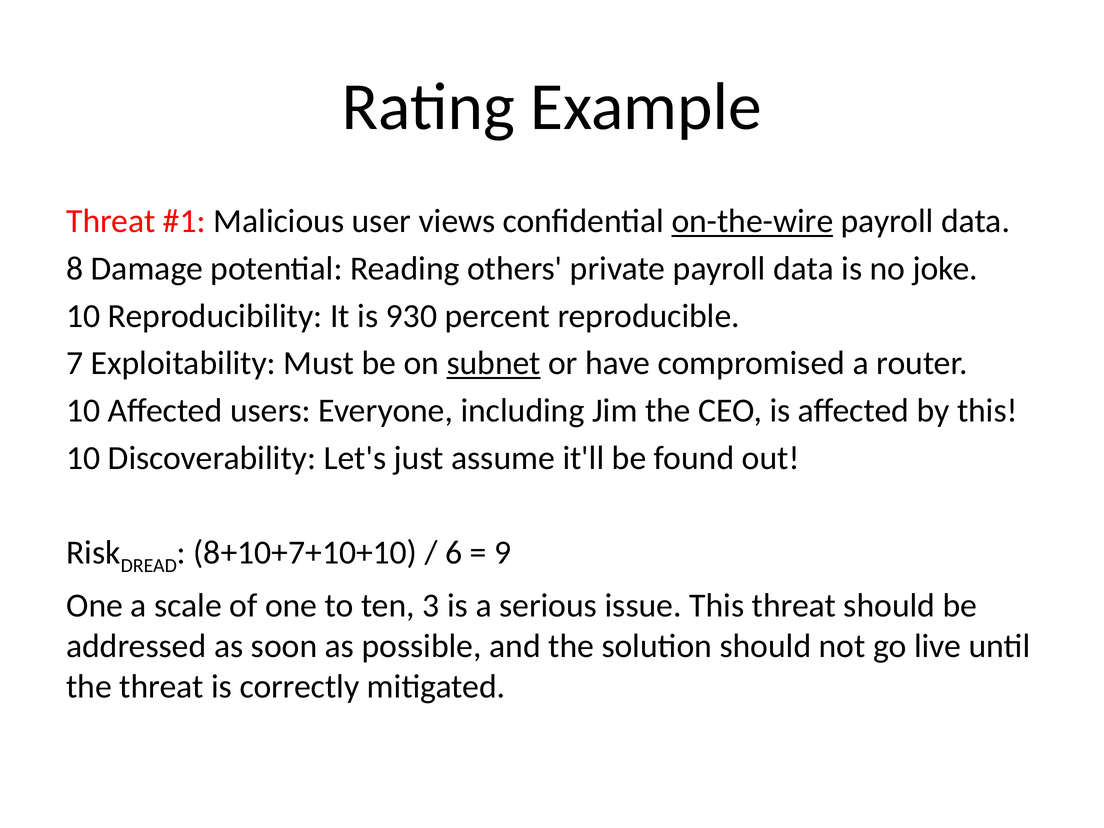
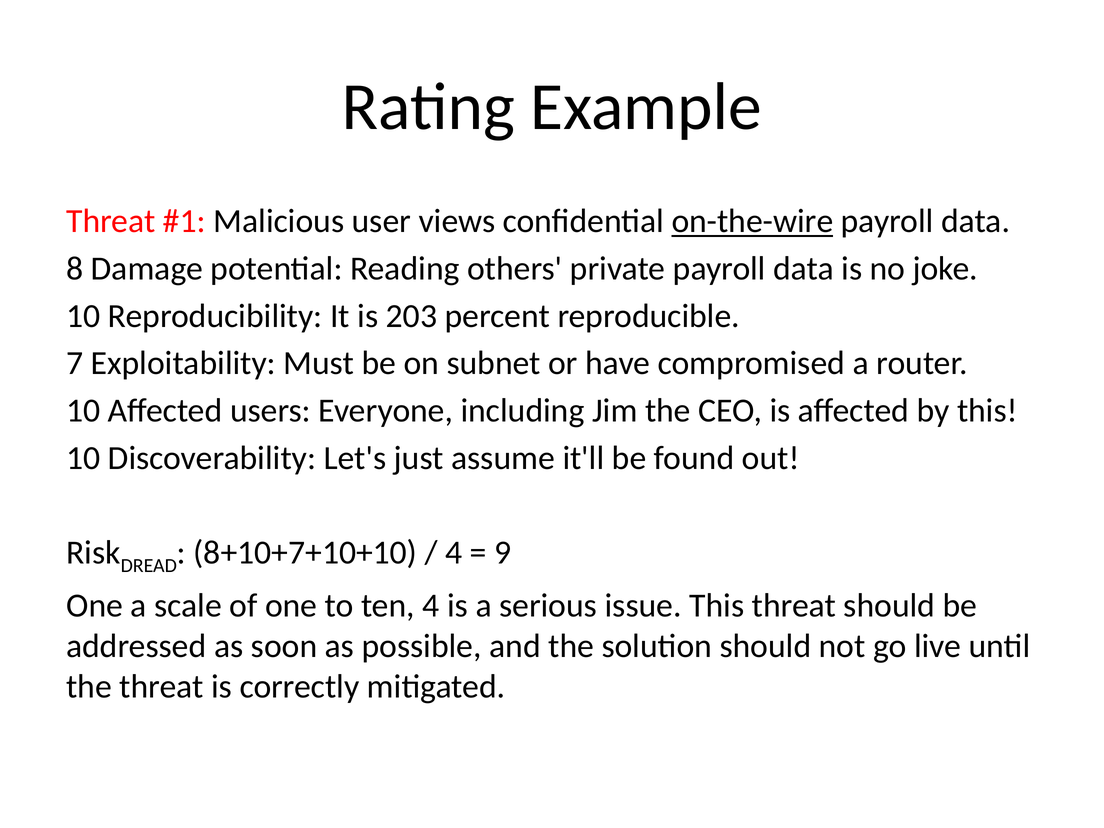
930: 930 -> 203 (411, 316)
subnet underline: present -> none (494, 363)
6: 6 -> 4 (454, 553)
ten 3: 3 -> 4 (431, 606)
